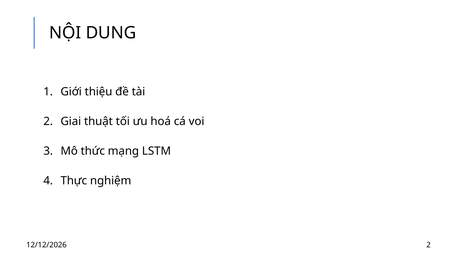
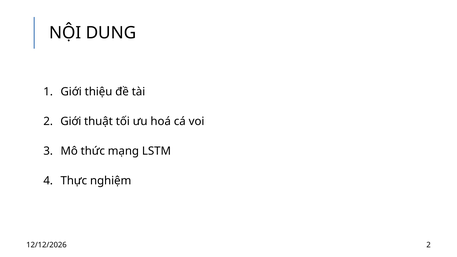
2 Giai: Giai -> Giới (71, 121)
